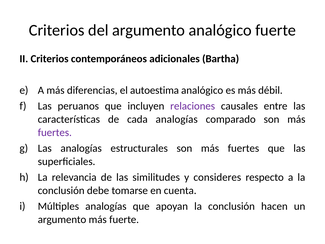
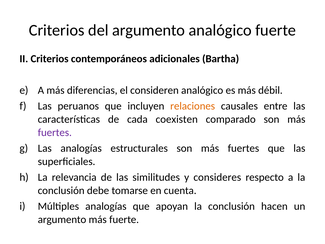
autoestima: autoestima -> consideren (154, 90)
relaciones colour: purple -> orange (193, 106)
cada analogías: analogías -> coexisten (177, 119)
